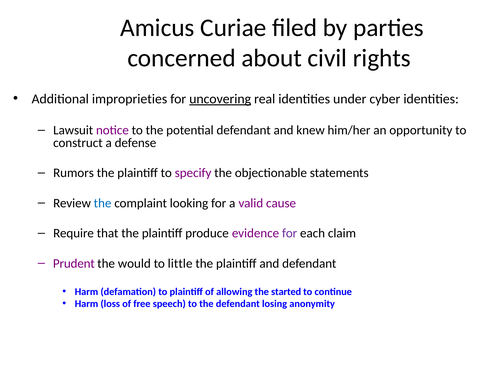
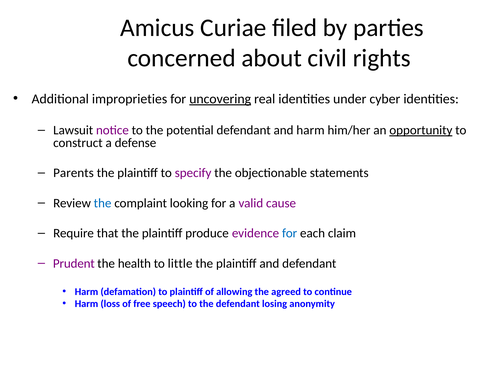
and knew: knew -> harm (310, 130)
opportunity underline: none -> present (421, 130)
Rumors: Rumors -> Parents (73, 173)
for colour: purple -> blue (290, 233)
would: would -> health (134, 263)
started: started -> agreed (286, 292)
